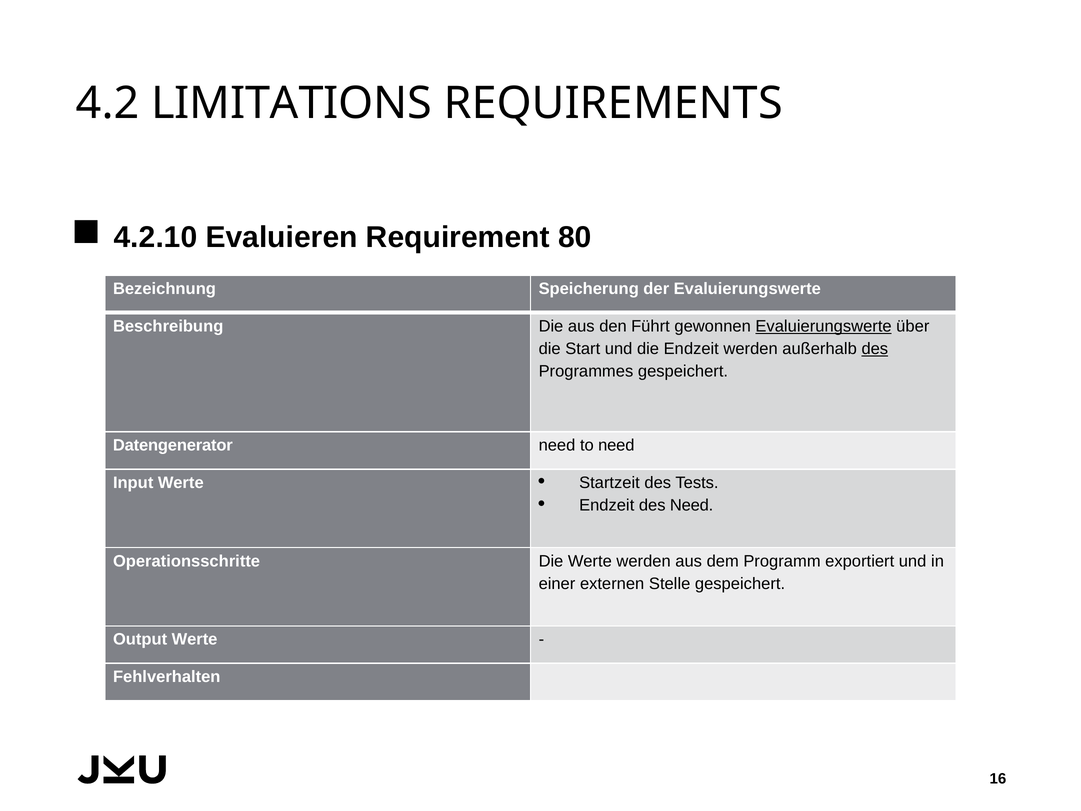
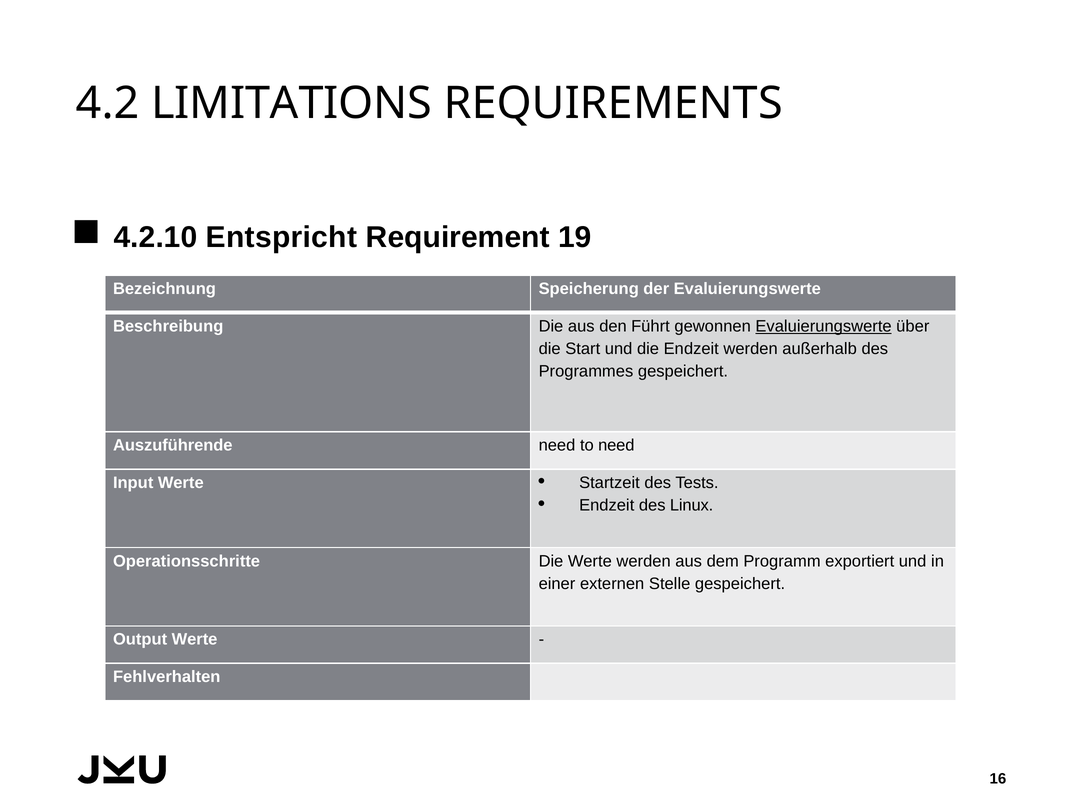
Evaluieren: Evaluieren -> Entspricht (281, 237)
80: 80 -> 19 (575, 237)
des underline: present -> none (875, 349)
Datengenerator: Datengenerator -> Auszuführende (173, 445)
des Need: Need -> Linux (692, 505)
